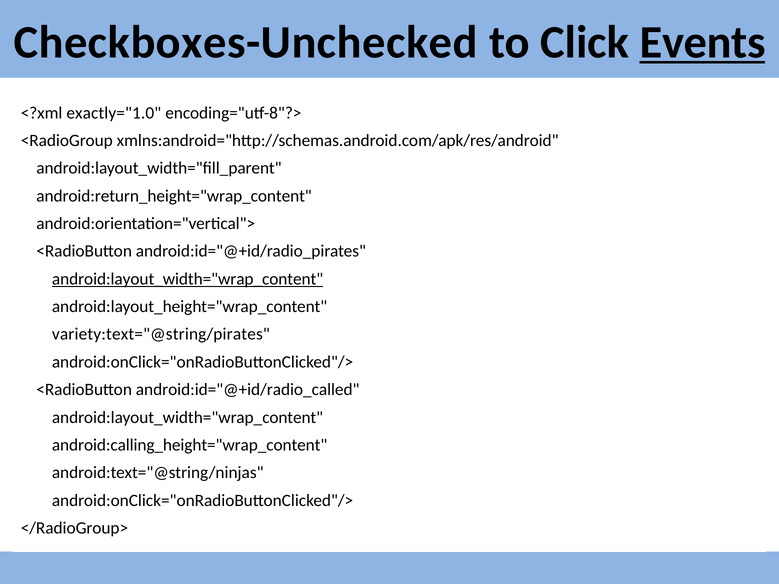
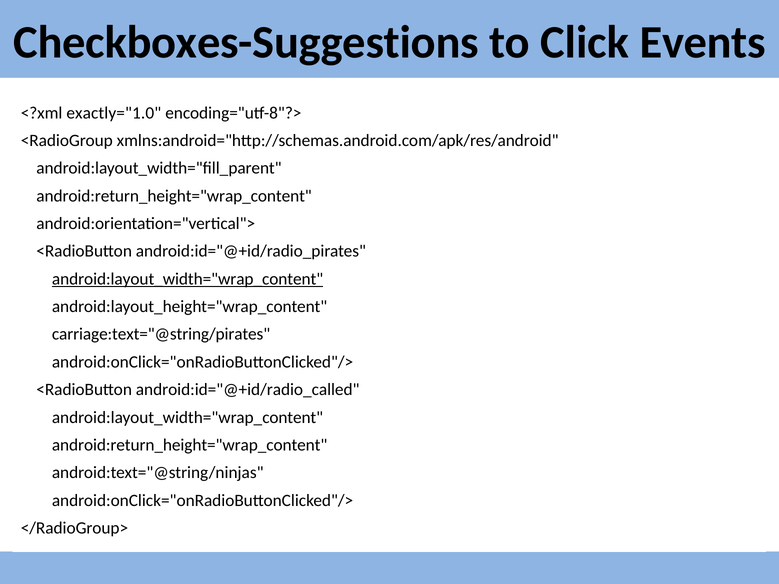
Checkboxes-Unchecked: Checkboxes-Unchecked -> Checkboxes-Suggestions (246, 42)
Events underline: present -> none (703, 42)
variety:text="@string/pirates: variety:text="@string/pirates -> carriage:text="@string/pirates (161, 334)
android:calling_height="wrap_content: android:calling_height="wrap_content -> android:return_height="wrap_content (190, 445)
